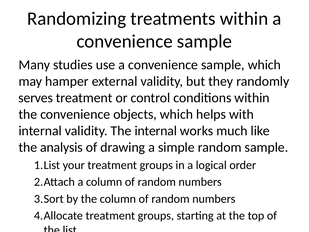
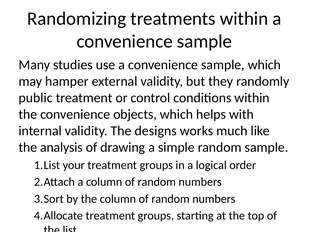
serves: serves -> public (36, 98)
The internal: internal -> designs (156, 131)
